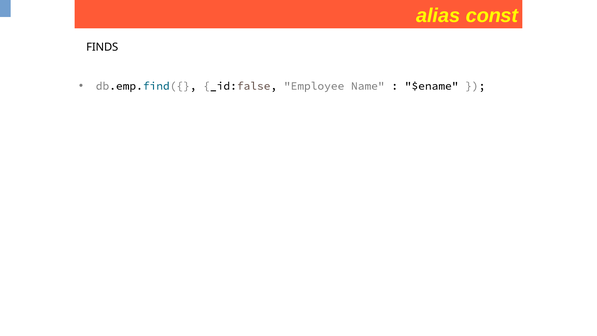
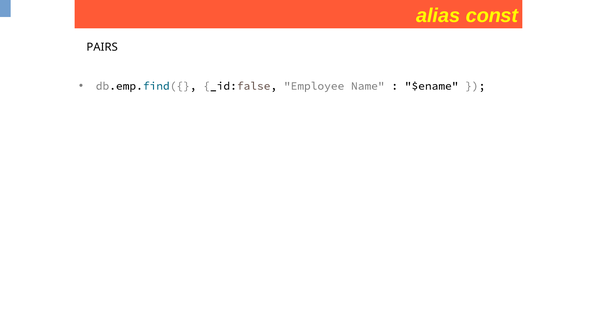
FINDS: FINDS -> PAIRS (102, 47)
